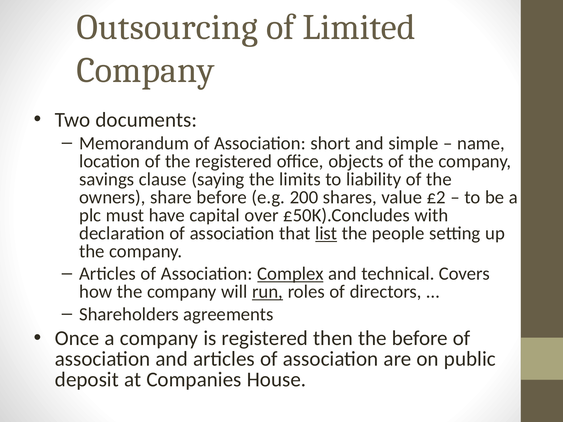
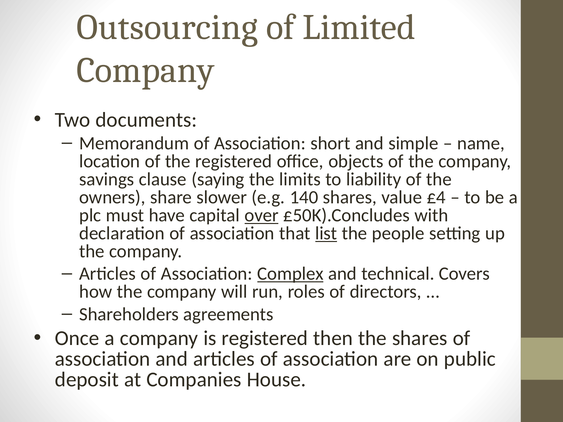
share before: before -> slower (222, 197)
200: 200 -> 140 (304, 197)
£2: £2 -> £4 (436, 197)
over underline: none -> present (262, 215)
run underline: present -> none (268, 292)
the before: before -> shares (420, 339)
